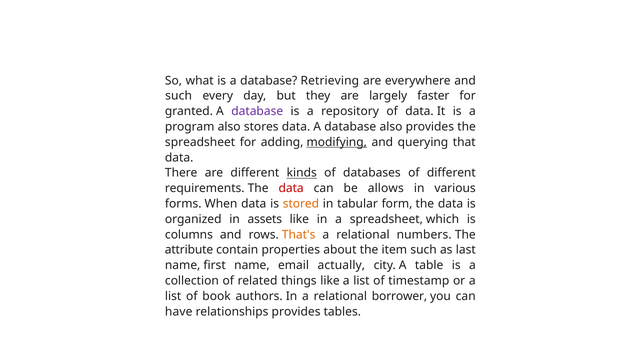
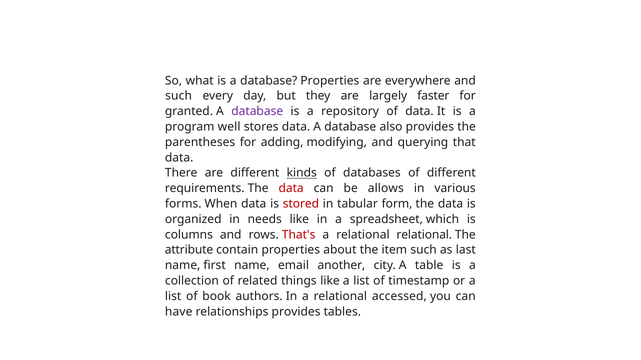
database Retrieving: Retrieving -> Properties (330, 81)
program also: also -> well (229, 127)
spreadsheet: spreadsheet -> parentheses (200, 142)
modifying underline: present -> none (337, 142)
stored colour: orange -> red (301, 204)
assets: assets -> needs (265, 220)
That's colour: orange -> red (299, 235)
relational numbers: numbers -> relational (424, 235)
actually: actually -> another (341, 266)
borrower: borrower -> accessed (399, 297)
